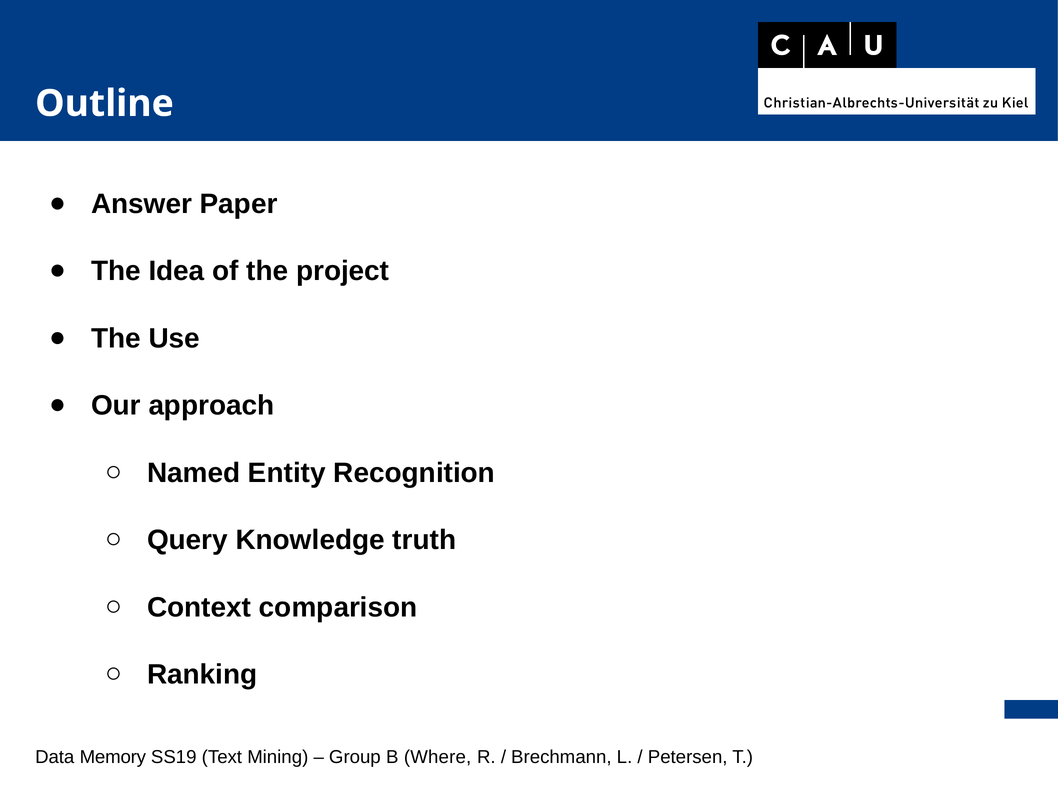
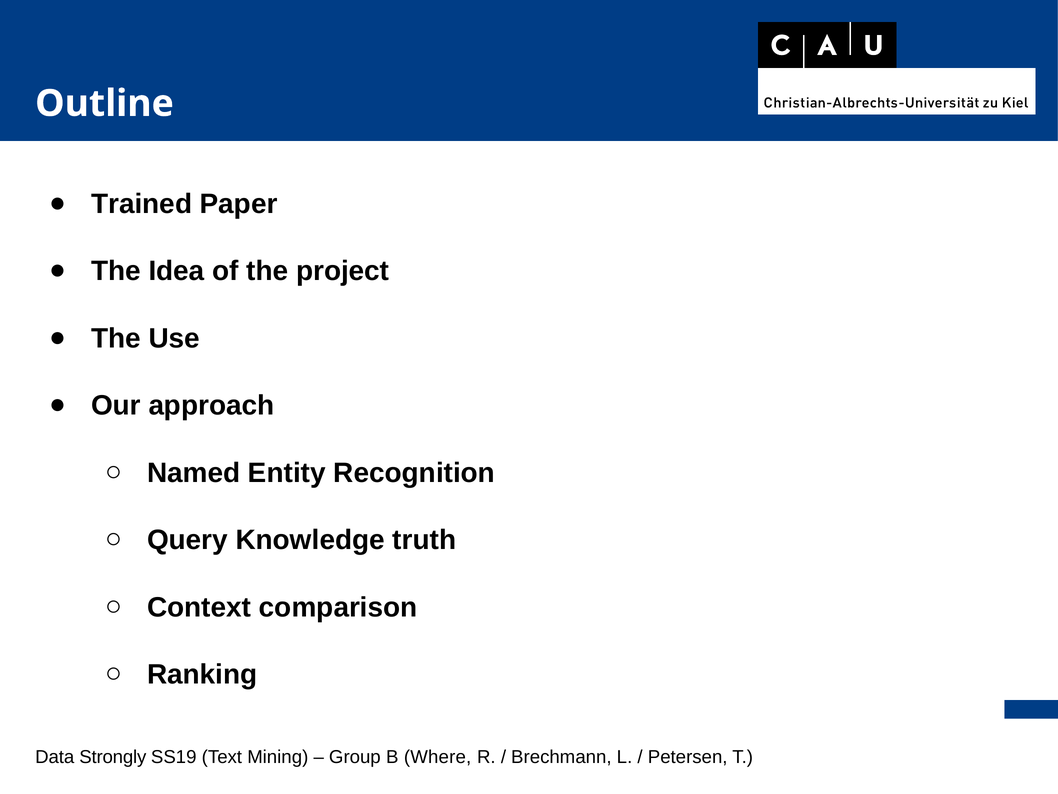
Answer: Answer -> Trained (142, 204)
Memory: Memory -> Strongly (113, 757)
